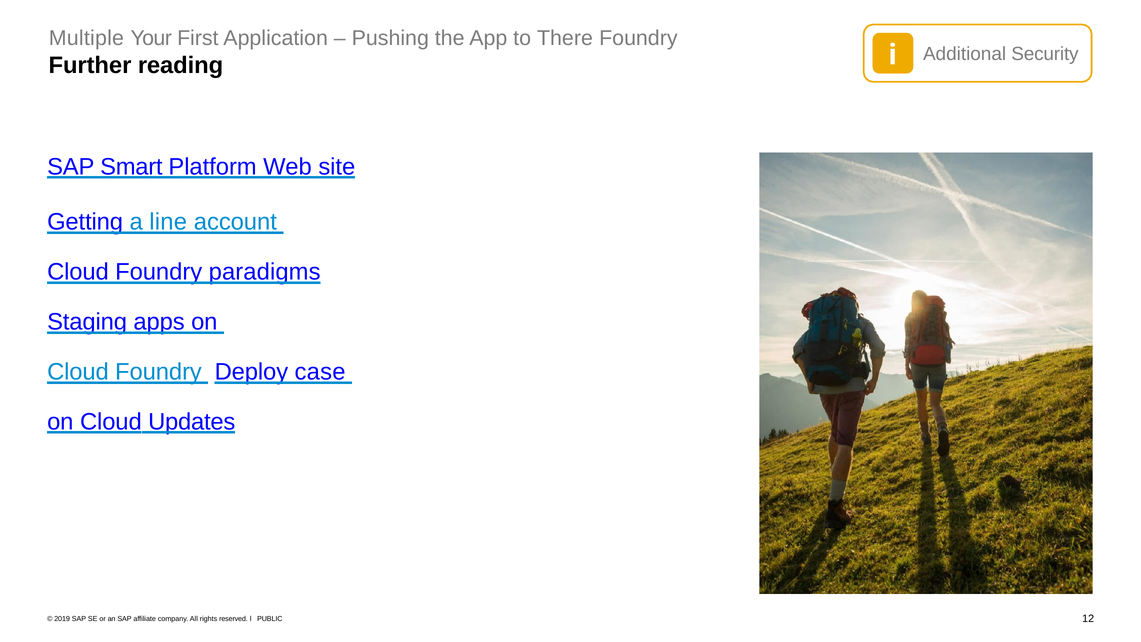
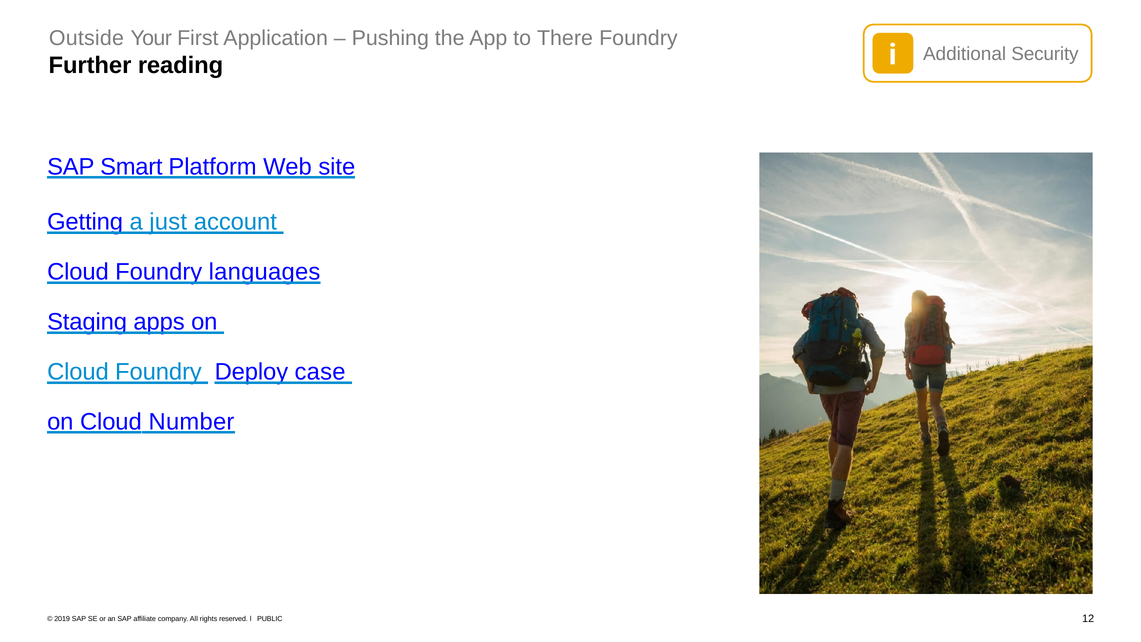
Multiple: Multiple -> Outside (86, 38)
line: line -> just (168, 222)
paradigms: paradigms -> languages (265, 272)
Updates: Updates -> Number (192, 422)
